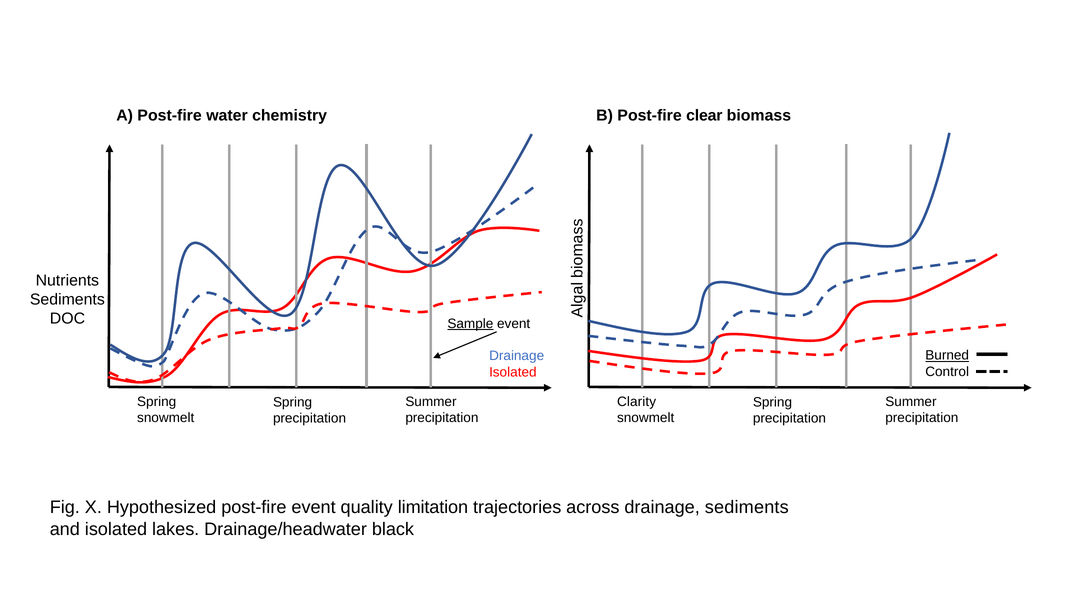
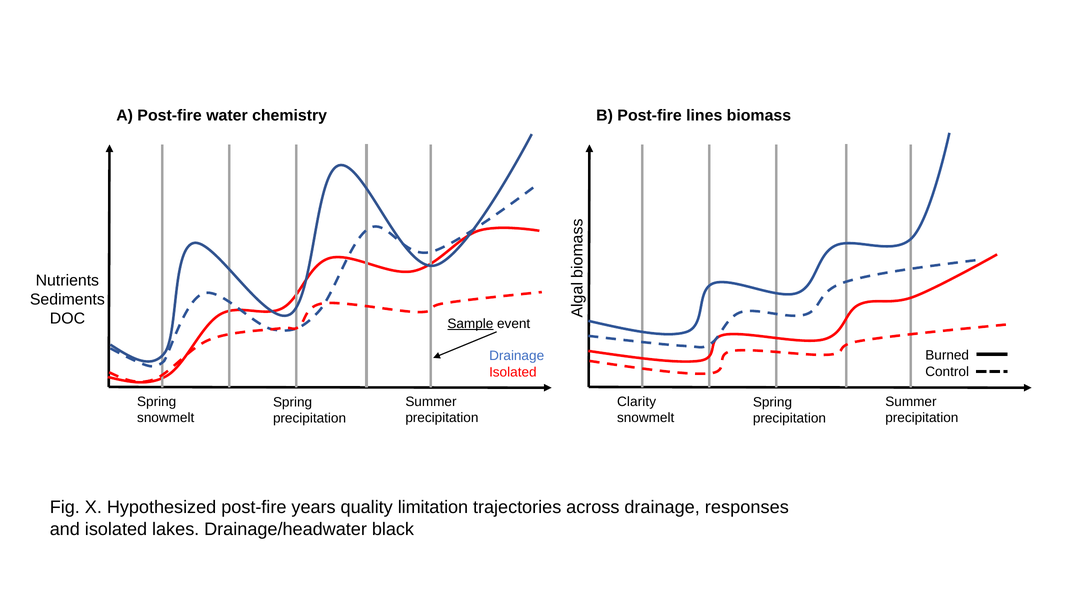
clear: clear -> lines (704, 116)
Burned underline: present -> none (947, 356)
post-fire event: event -> years (314, 508)
drainage sediments: sediments -> responses (747, 508)
